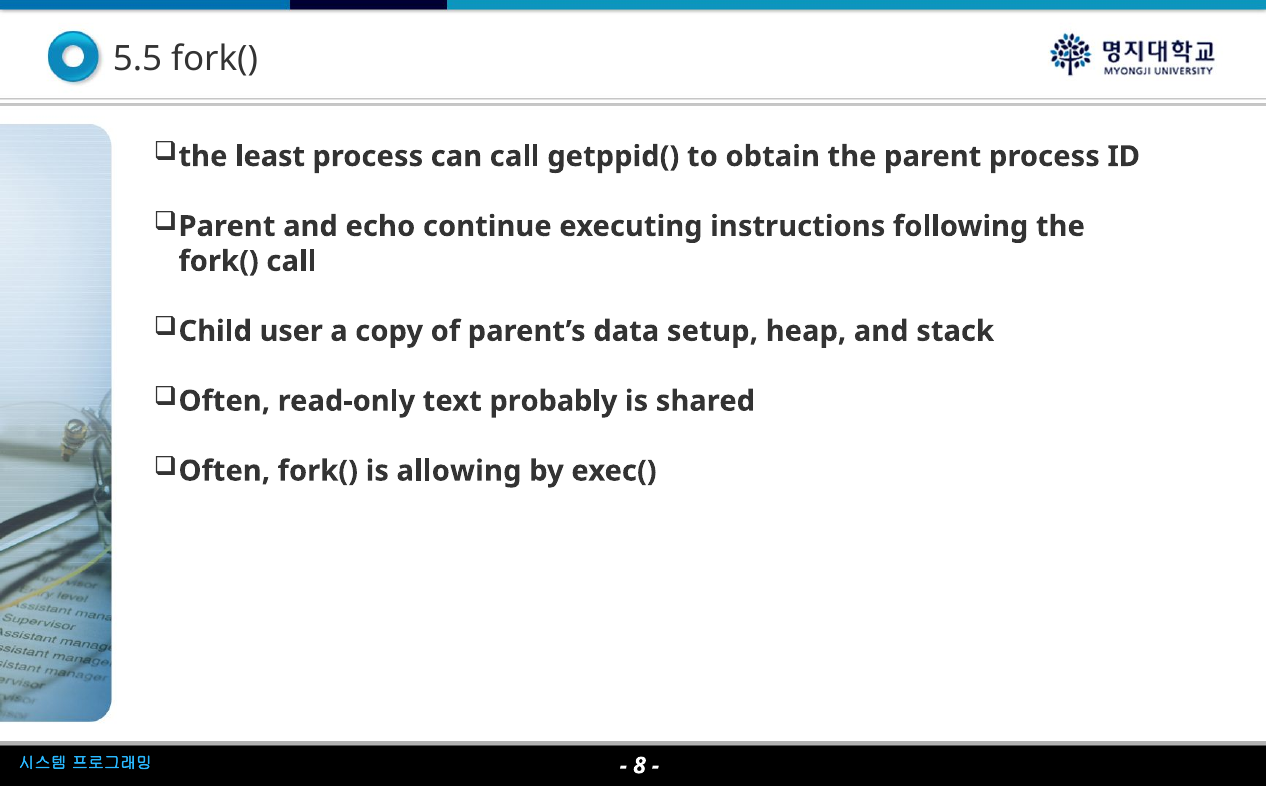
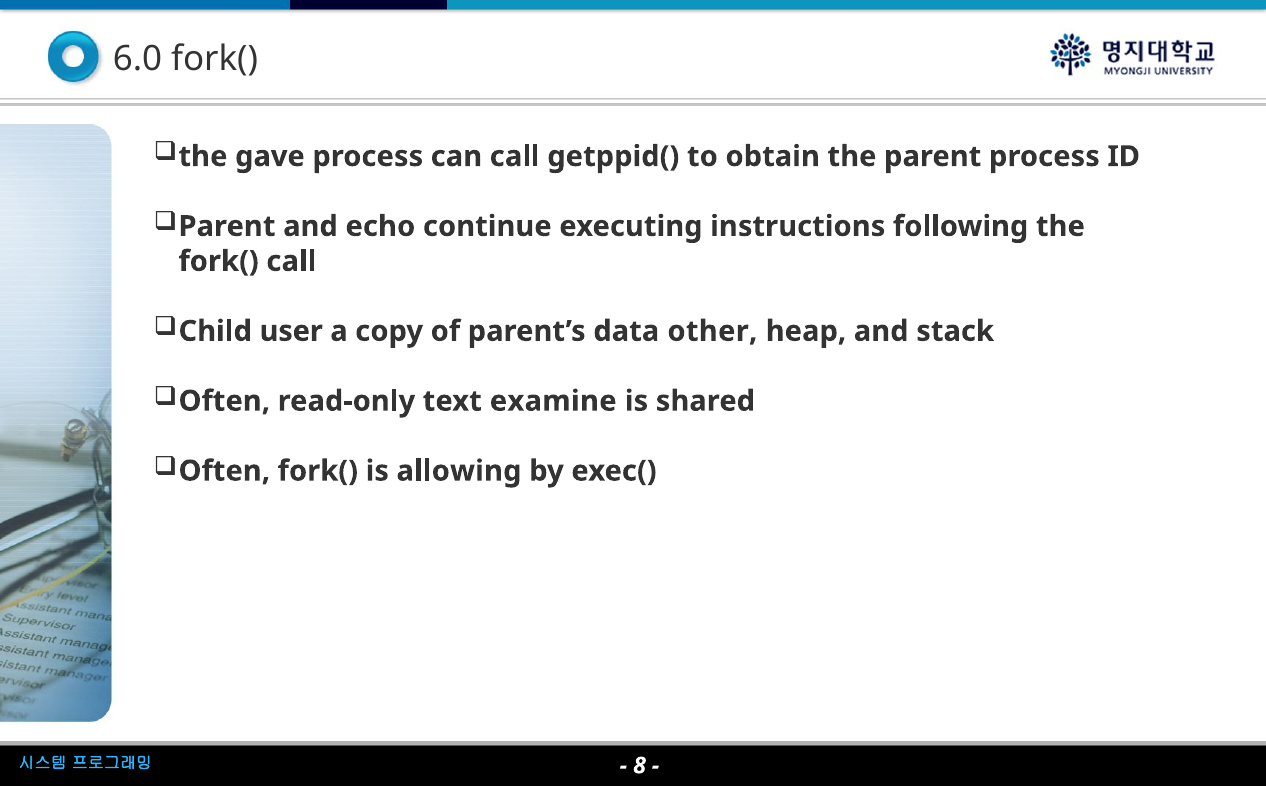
5.5: 5.5 -> 6.0 (137, 59)
least: least -> gave (270, 156)
setup: setup -> other (712, 331)
probably: probably -> examine (553, 401)
